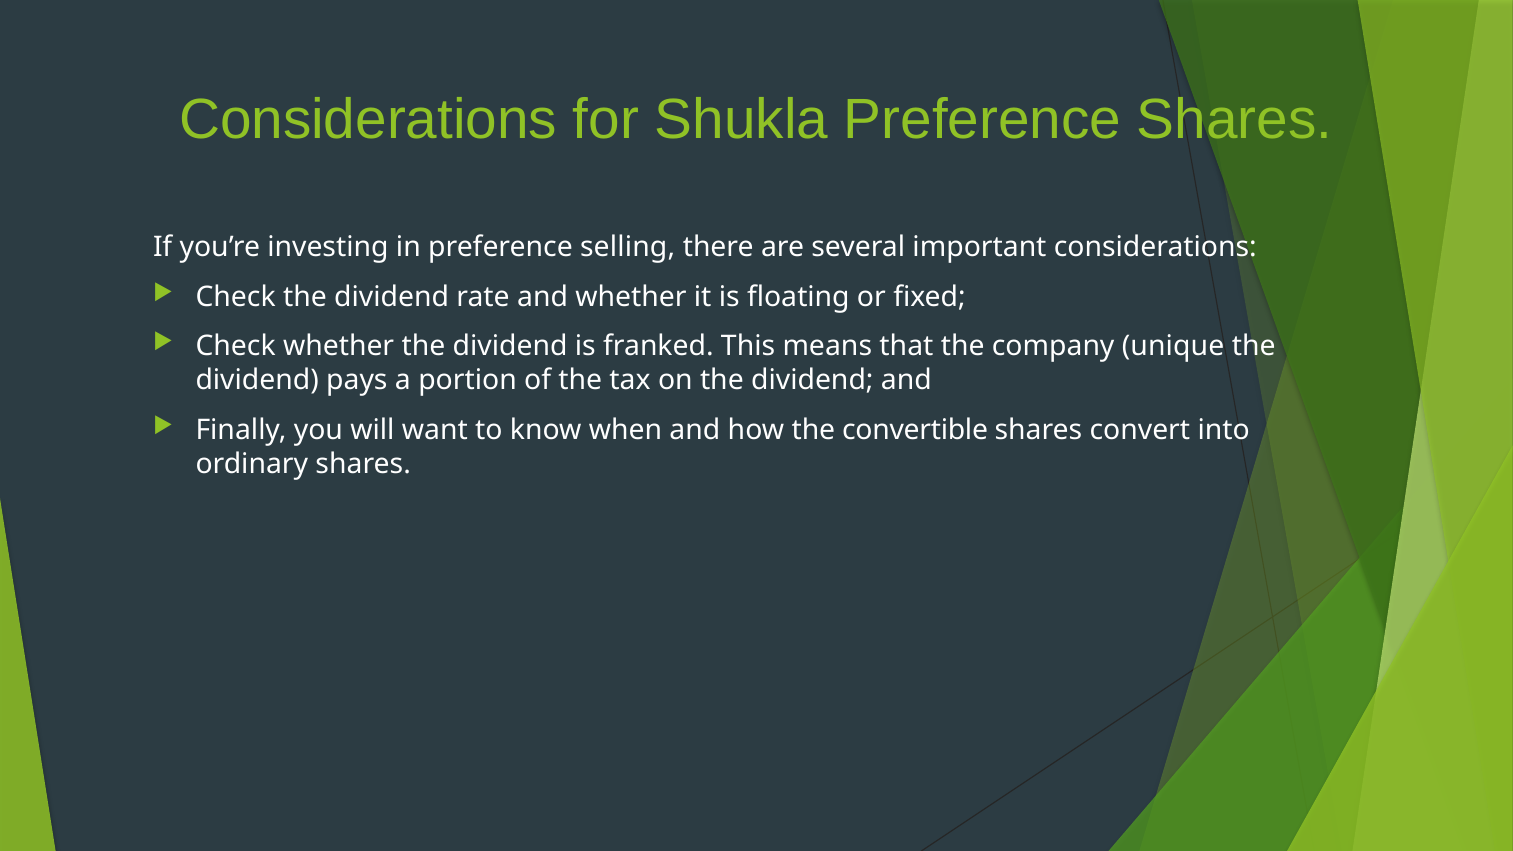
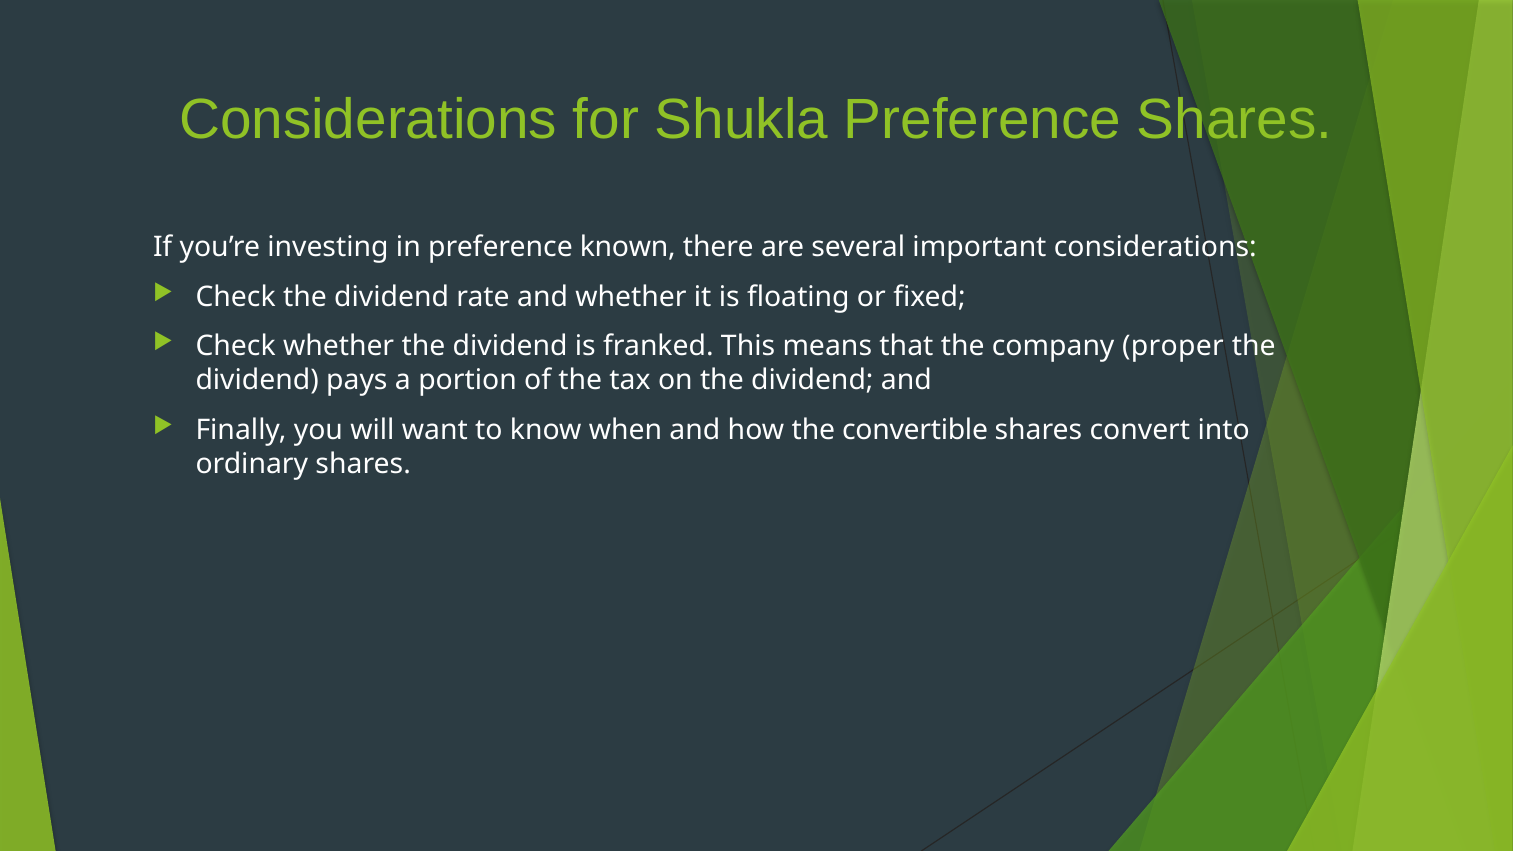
selling: selling -> known (628, 247)
unique: unique -> proper (1173, 347)
